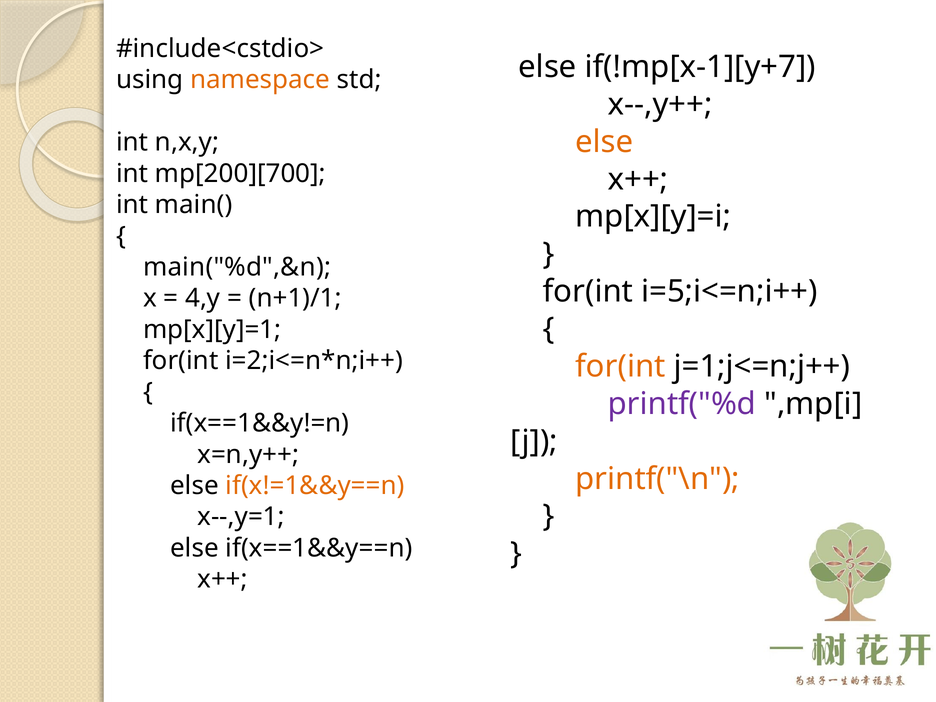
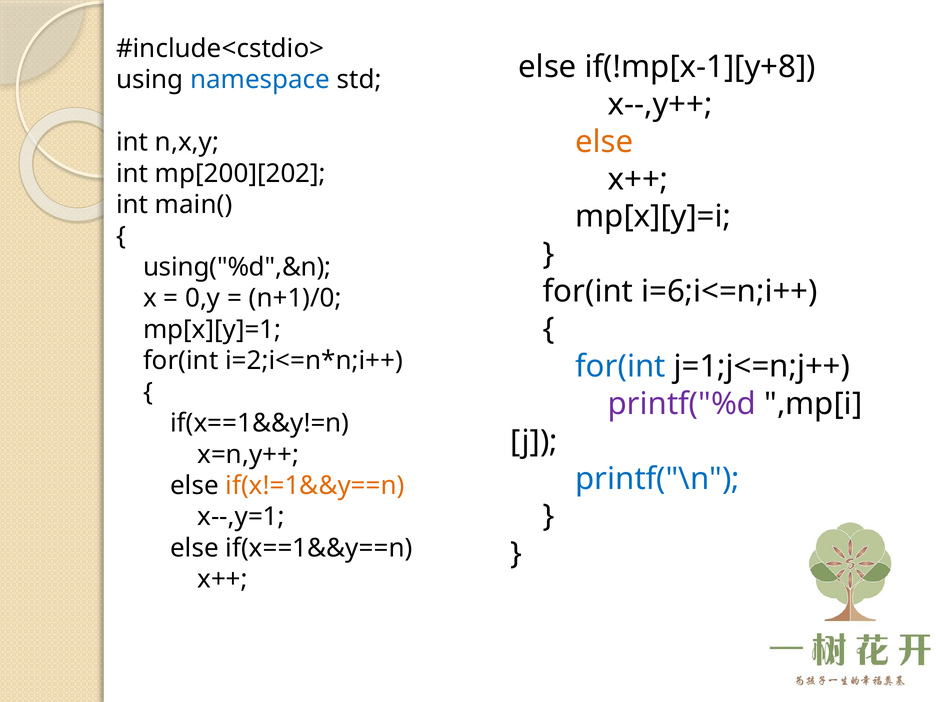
if(!mp[x-1][y+7: if(!mp[x-1][y+7 -> if(!mp[x-1][y+8 (700, 67)
namespace colour: orange -> blue (260, 80)
mp[200][700: mp[200][700 -> mp[200][202 (240, 174)
main("%d",&n: main("%d",&n -> using("%d",&n (237, 267)
i=5;i<=n;i++: i=5;i<=n;i++ -> i=6;i<=n;i++ (729, 292)
4,y: 4,y -> 0,y (203, 298)
n+1)/1: n+1)/1 -> n+1)/0 (295, 298)
for(int colour: orange -> blue (620, 366)
printf("\n colour: orange -> blue (657, 479)
